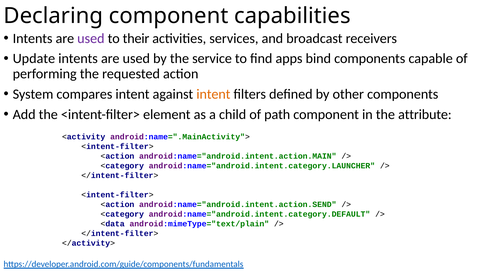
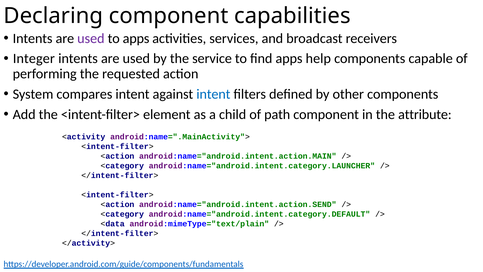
to their: their -> apps (136, 38)
Update: Update -> Integer (34, 59)
bind: bind -> help (318, 59)
intent colour: orange -> blue (213, 94)
